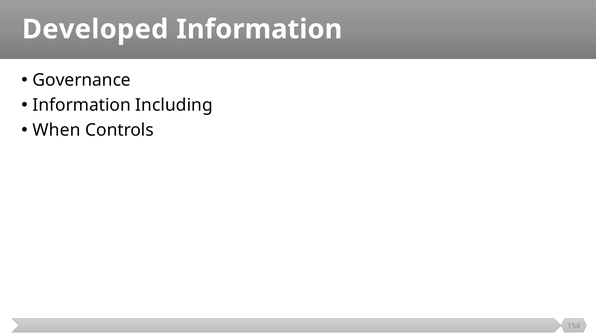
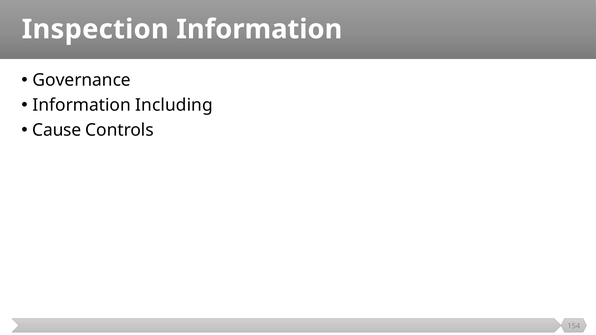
Developed: Developed -> Inspection (95, 29)
When: When -> Cause (57, 130)
